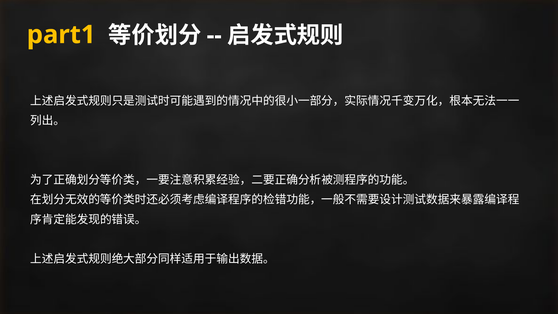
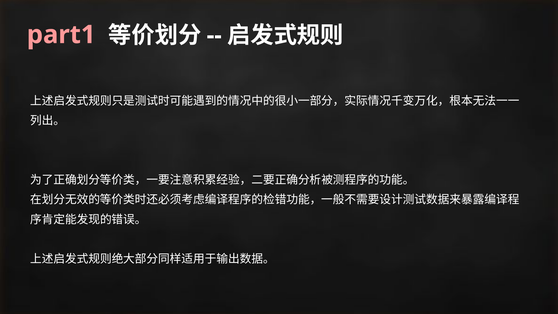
part1 colour: yellow -> pink (61, 35)
